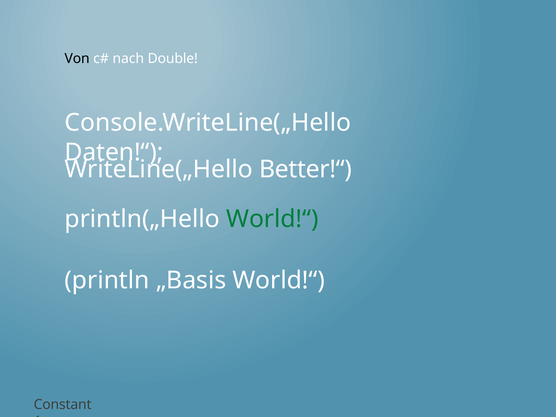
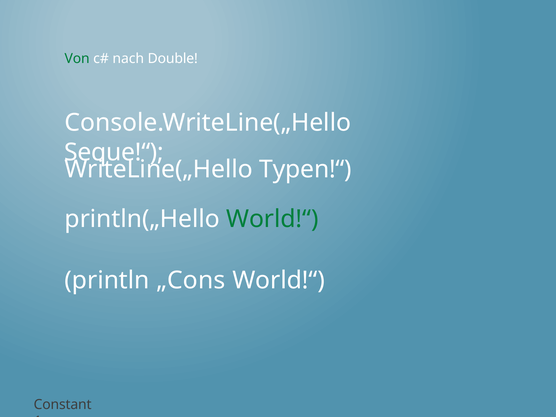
Von colour: black -> green (77, 59)
Daten!“: Daten!“ -> Seque!“ (114, 152)
Better!“: Better!“ -> Typen!“ (306, 169)
„Basis: „Basis -> „Cons (191, 280)
